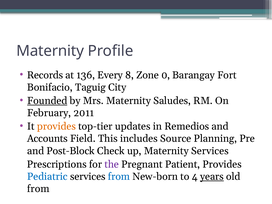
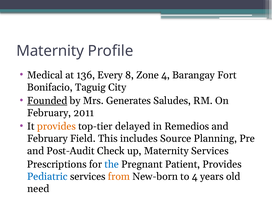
Records: Records -> Medical (45, 75)
Zone 0: 0 -> 4 (166, 75)
Mrs Maternity: Maternity -> Generates (129, 101)
updates: updates -> delayed (133, 126)
Accounts: Accounts -> February (47, 139)
Post-Block: Post-Block -> Post-Audit (71, 151)
the colour: purple -> blue (112, 164)
from colour: blue -> orange (119, 176)
years underline: present -> none (212, 176)
from: from -> need (38, 189)
